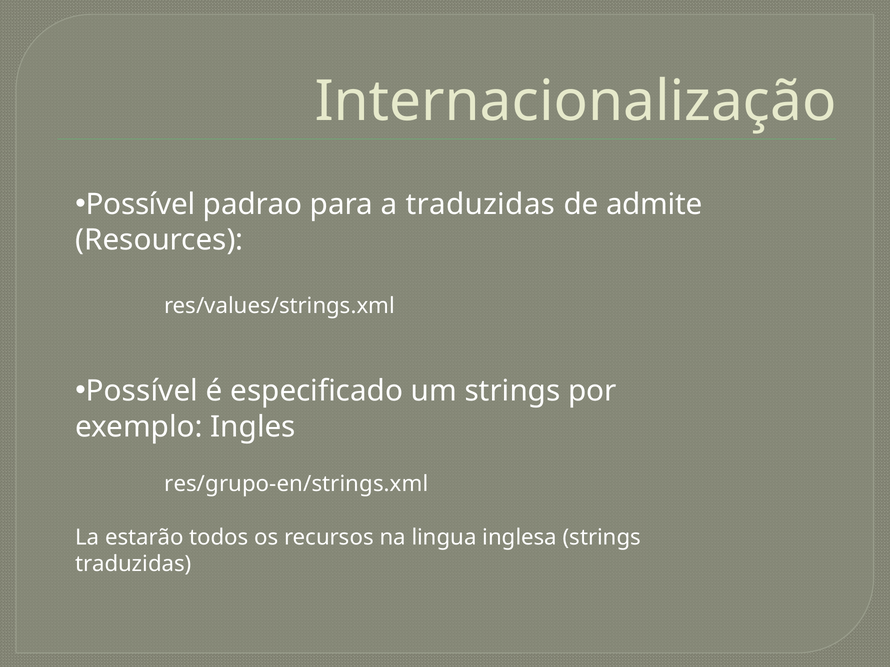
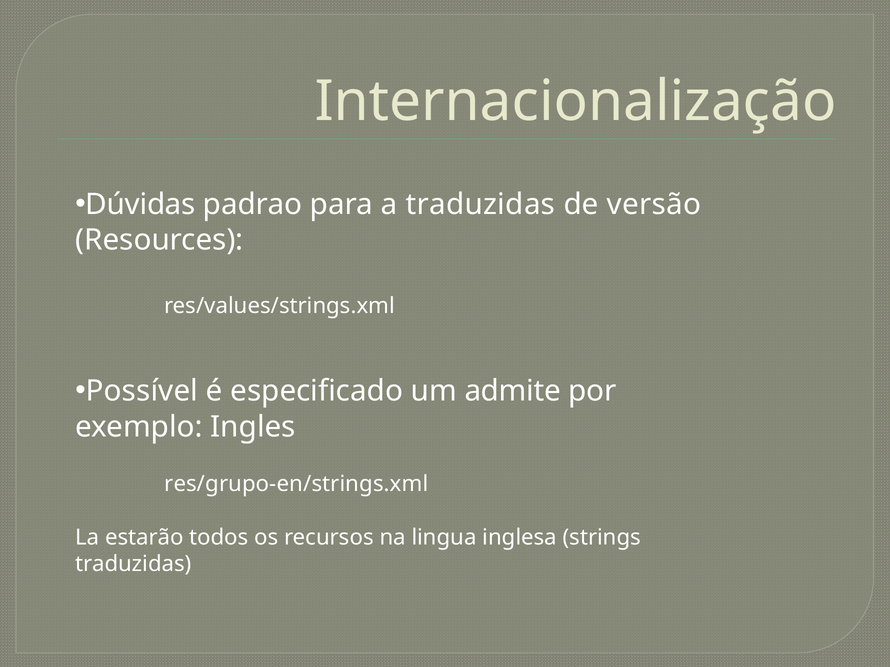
Possível: Possível -> Dúvidas (141, 205)
admite: admite -> versão (654, 205)
um strings: strings -> admite (513, 391)
